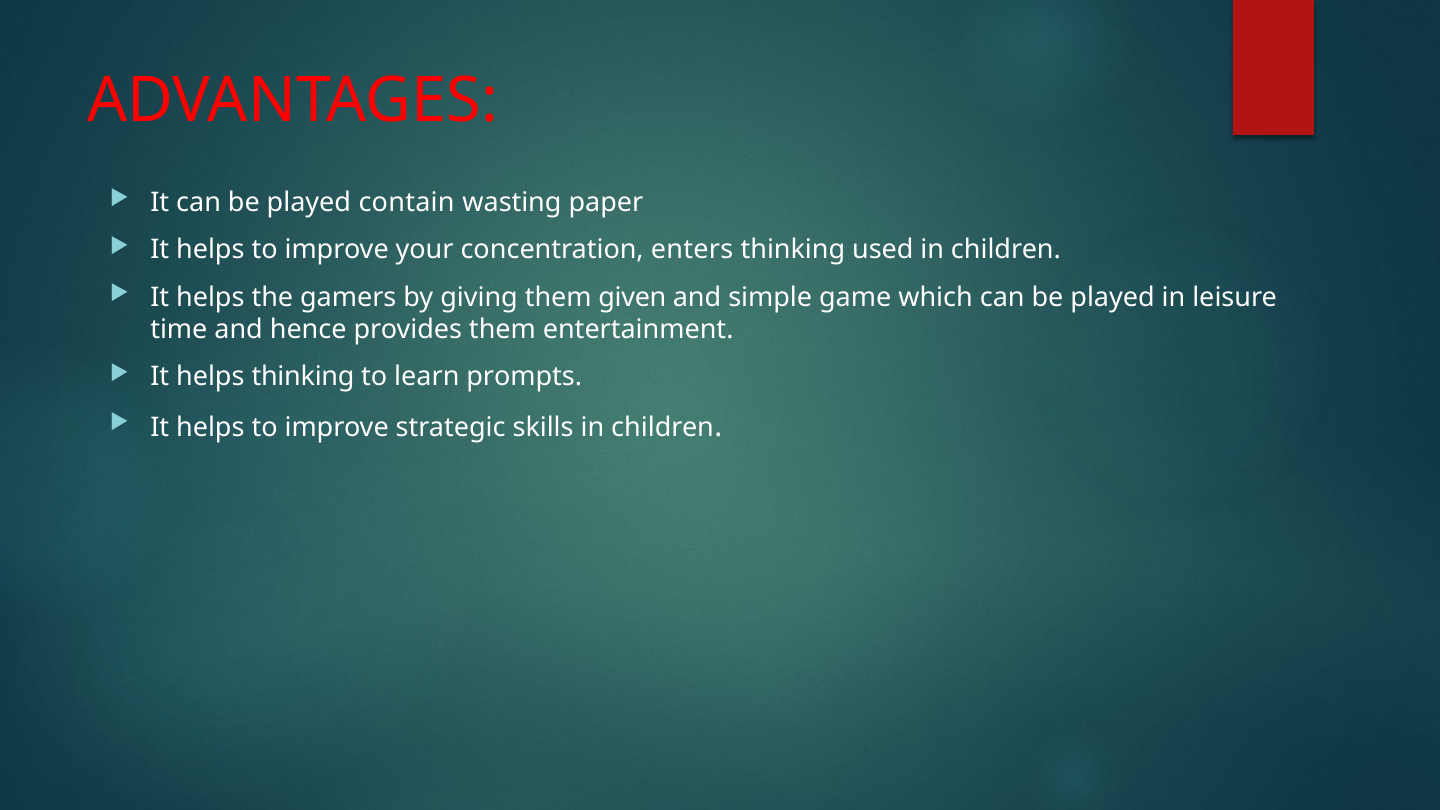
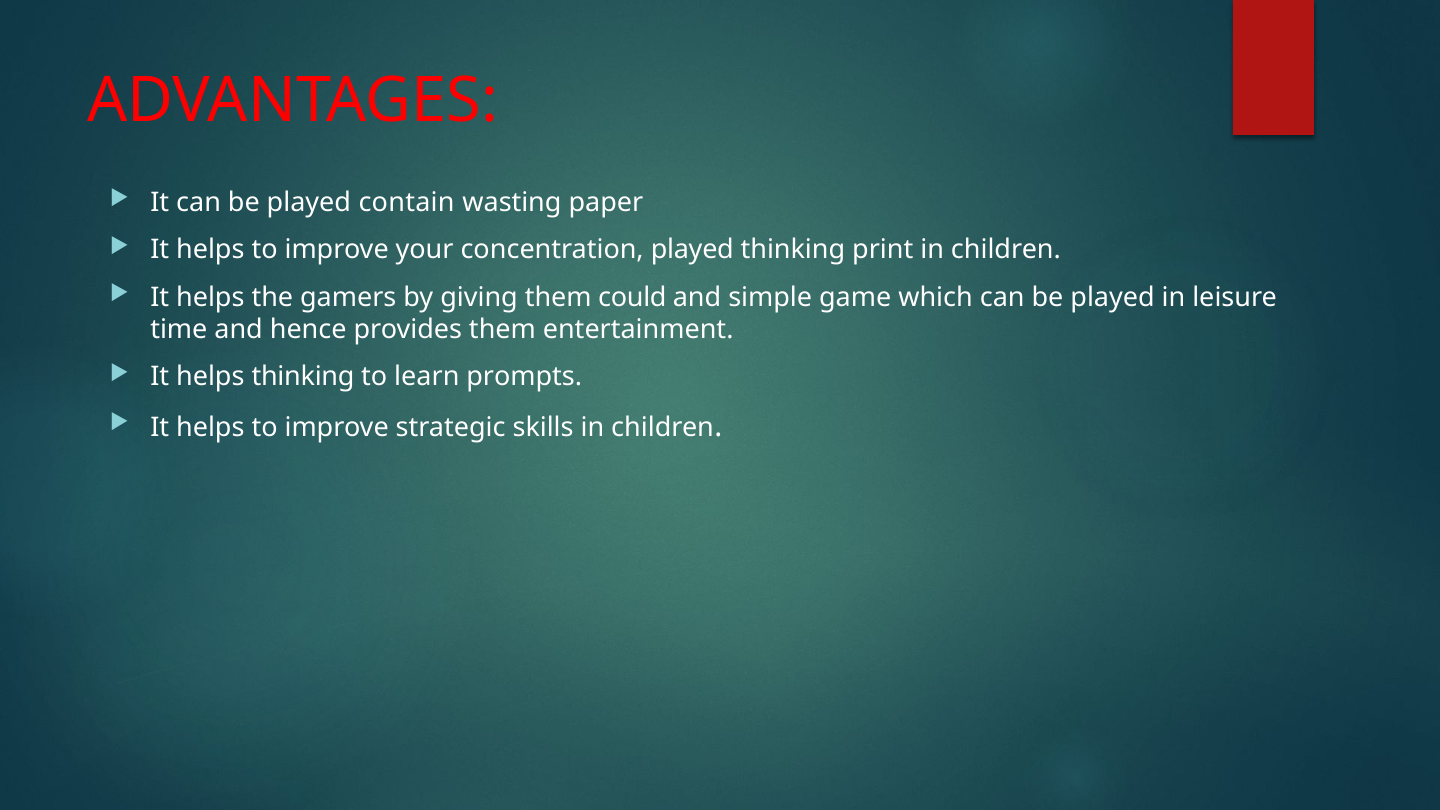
concentration enters: enters -> played (692, 250)
used: used -> print (883, 250)
given: given -> could (632, 297)
